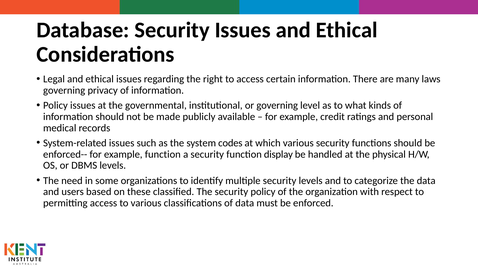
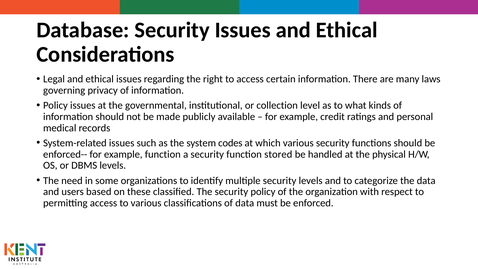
or governing: governing -> collection (277, 105)
display: display -> stored (278, 154)
